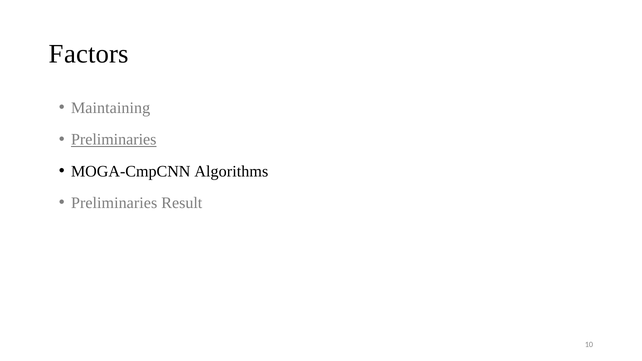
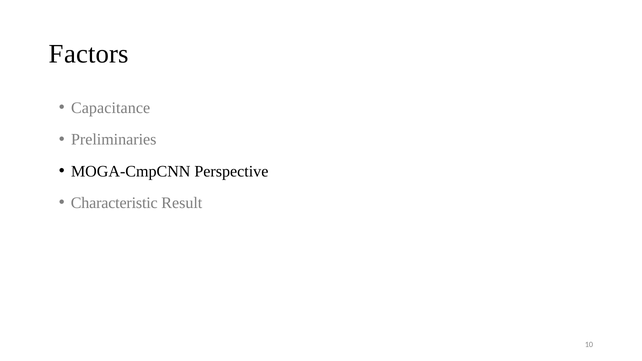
Maintaining: Maintaining -> Capacitance (111, 108)
Preliminaries underline: present -> none (114, 140)
Algorithms: Algorithms -> Perspective (231, 171)
Preliminaries: Preliminaries -> Characteristic (114, 203)
